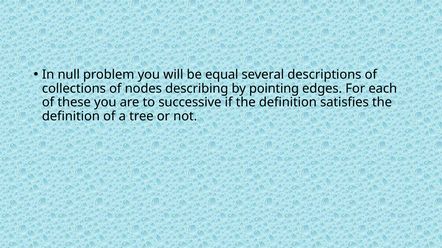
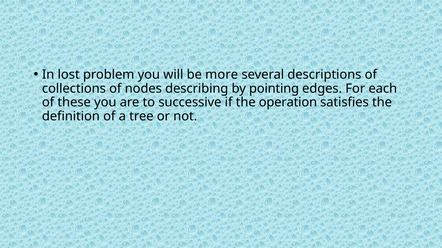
null: null -> lost (69, 75)
equal: equal -> more (222, 75)
if the definition: definition -> operation (288, 103)
